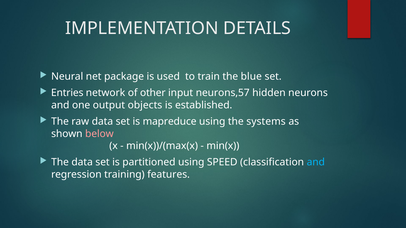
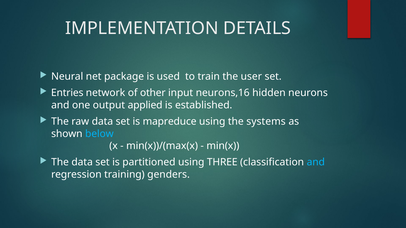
blue: blue -> user (251, 77)
neurons,57: neurons,57 -> neurons,16 (223, 93)
objects: objects -> applied (145, 105)
below colour: pink -> light blue (99, 134)
SPEED: SPEED -> THREE (222, 162)
features: features -> genders (169, 175)
